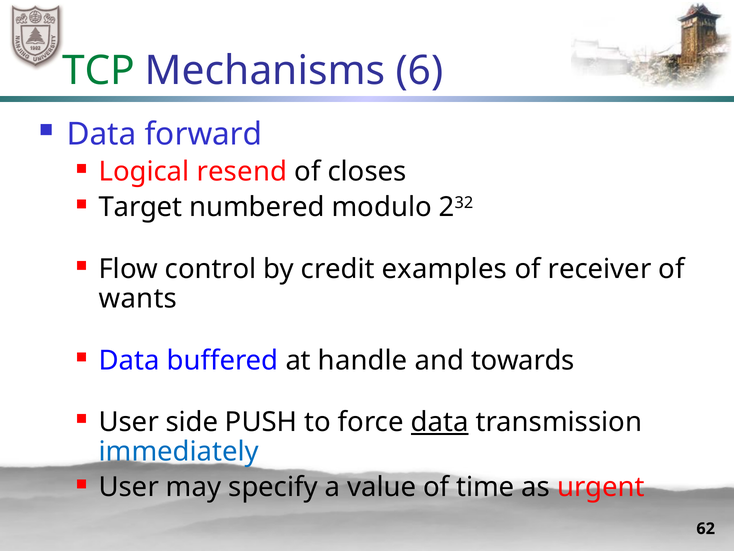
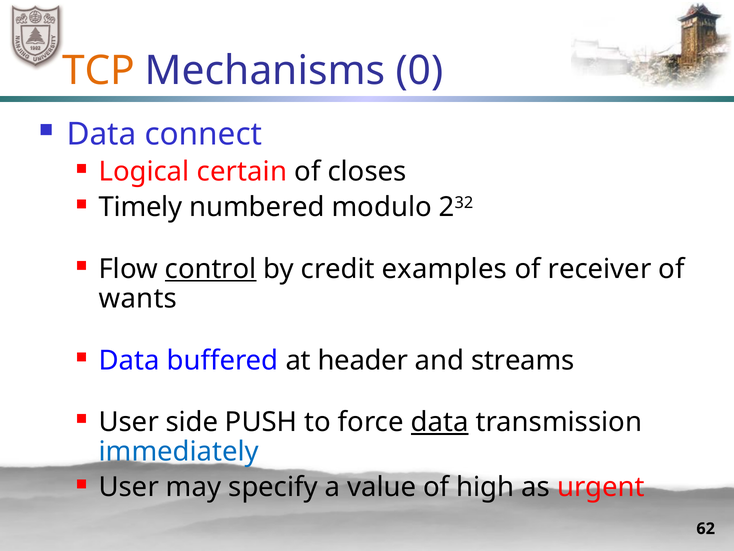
TCP colour: green -> orange (99, 71)
6: 6 -> 0 (420, 71)
forward: forward -> connect (203, 134)
resend: resend -> certain (242, 172)
Target: Target -> Timely (140, 207)
control underline: none -> present (211, 269)
handle: handle -> header (363, 360)
towards: towards -> streams (523, 360)
time: time -> high (485, 487)
